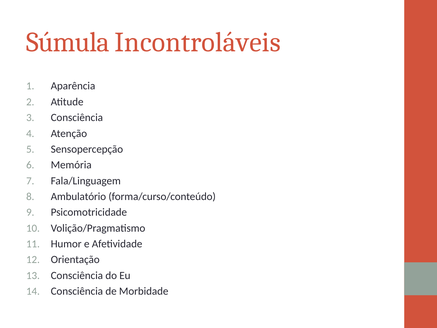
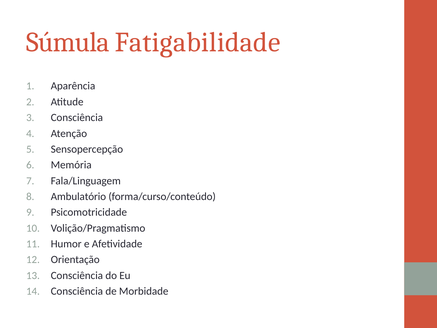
Incontroláveis: Incontroláveis -> Fatigabilidade (198, 42)
